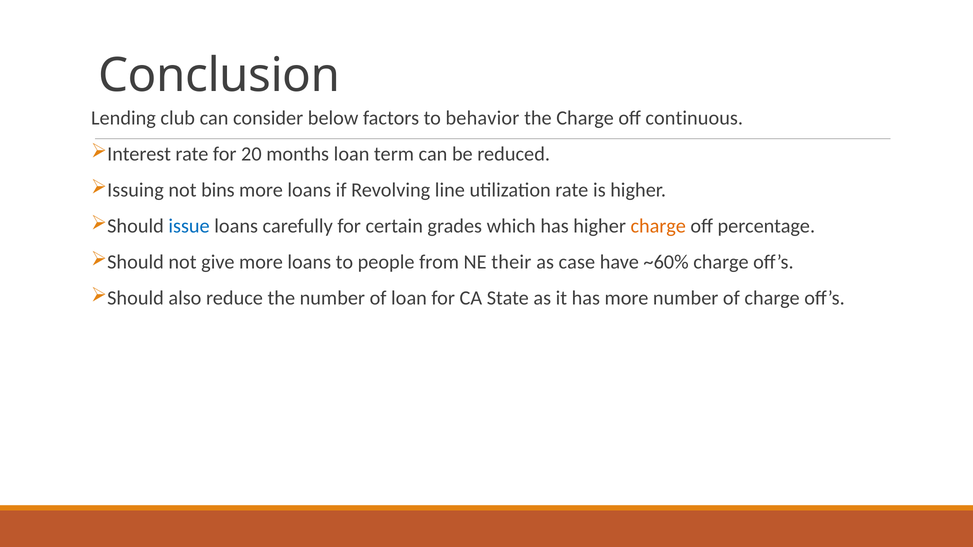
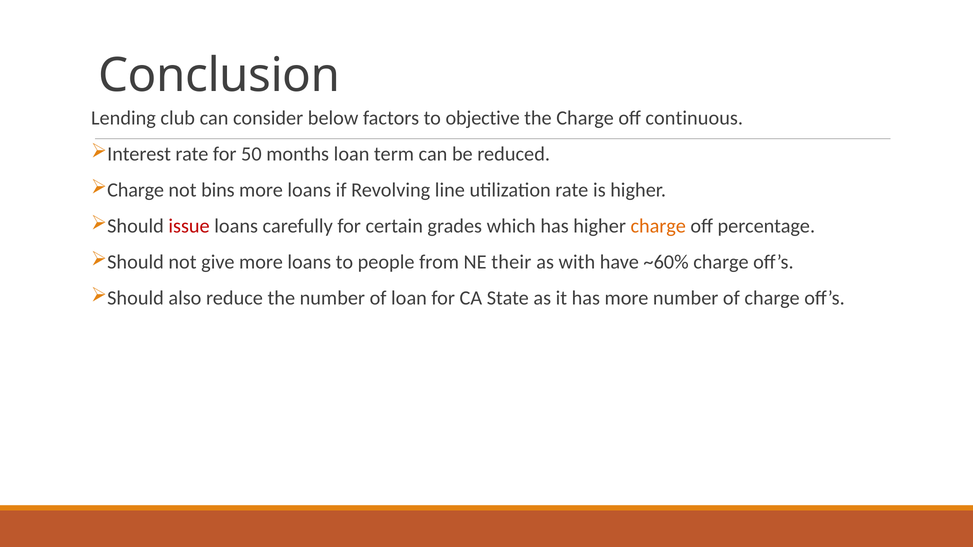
behavior: behavior -> objective (483, 118)
20: 20 -> 50 (251, 154)
Issuing: Issuing -> Charge (136, 190)
issue colour: blue -> red (189, 226)
case: case -> with (577, 262)
